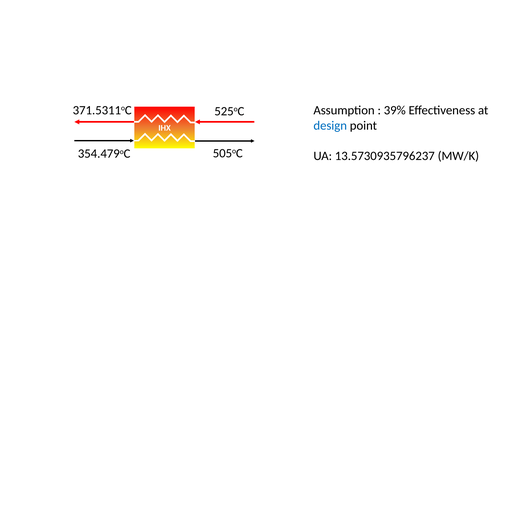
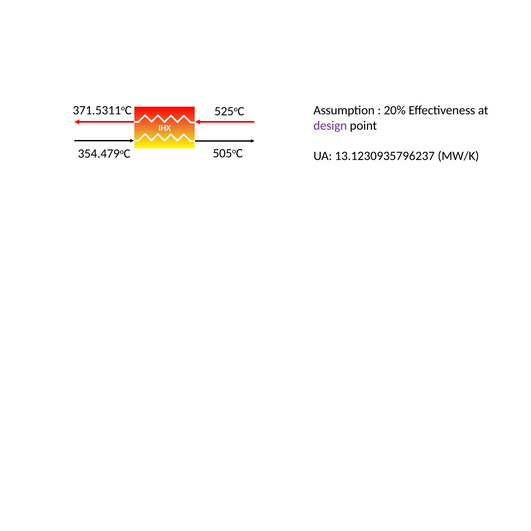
39%: 39% -> 20% (395, 110)
design colour: blue -> purple (330, 125)
13.5730935796237: 13.5730935796237 -> 13.1230935796237 (385, 156)
